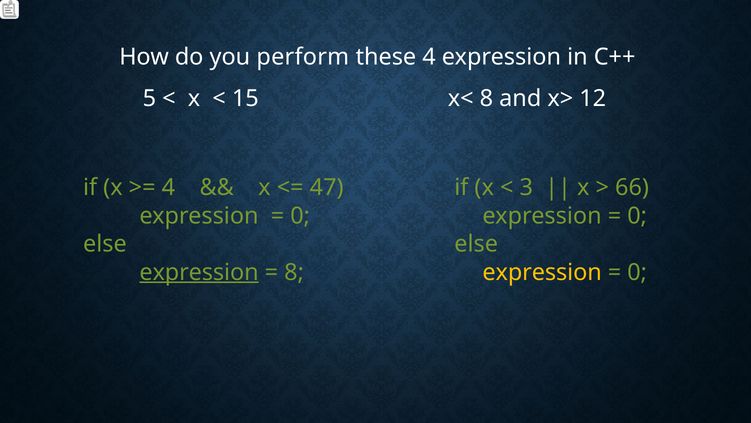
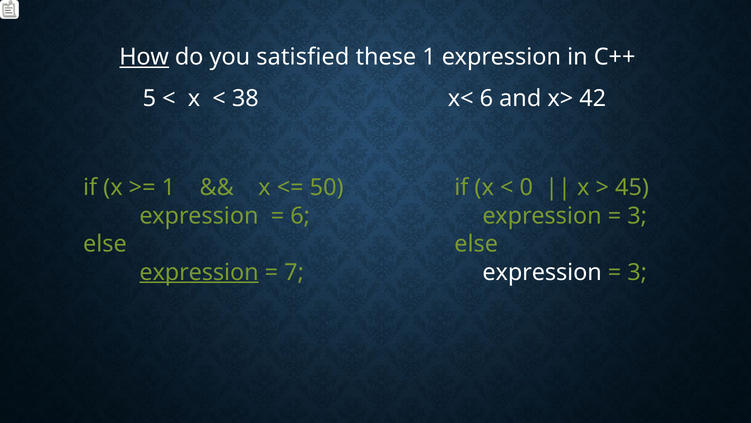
How underline: none -> present (144, 57)
perform: perform -> satisfied (303, 57)
these 4: 4 -> 1 (429, 57)
15: 15 -> 38 (245, 99)
x< 8: 8 -> 6 (486, 99)
12: 12 -> 42 (593, 99)
4: 4 -> 1 (168, 187)
47: 47 -> 50 (327, 187)
3: 3 -> 0 (526, 187)
66: 66 -> 45 (632, 187)
0: 0 -> 6 (300, 216)
0: 0 -> 3 (637, 216)
8: 8 -> 7 (294, 272)
expression colour: yellow -> white (542, 272)
0: 0 -> 3 (637, 272)
